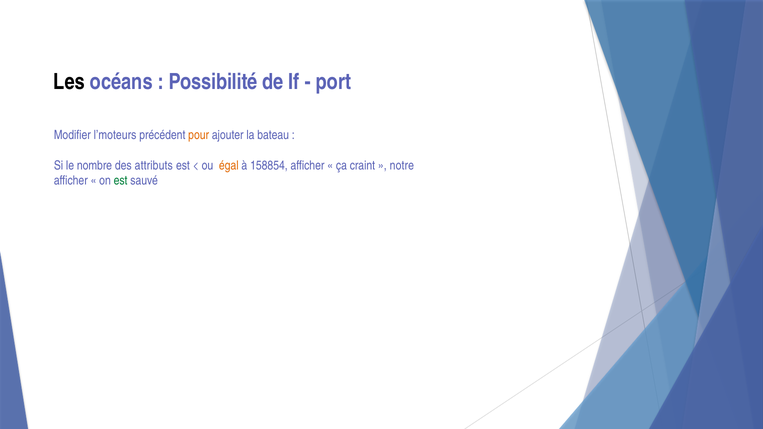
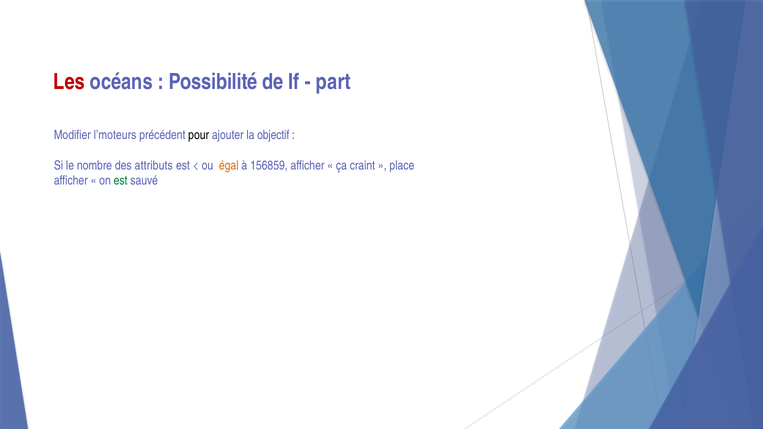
Les colour: black -> red (69, 82)
port: port -> part (333, 82)
pour colour: orange -> black (199, 135)
bateau: bateau -> objectif (273, 135)
158854: 158854 -> 156859 (269, 166)
notre: notre -> place (402, 166)
